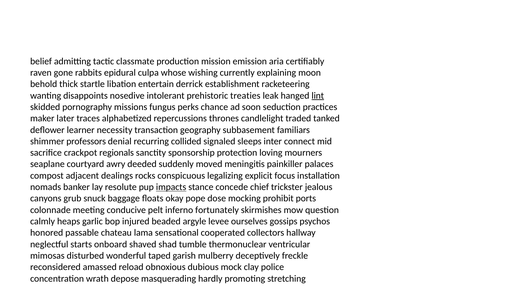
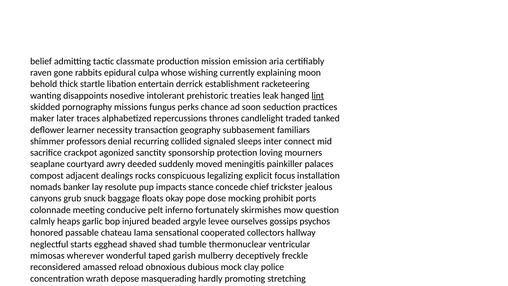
regionals: regionals -> agonized (117, 153)
impacts underline: present -> none (171, 187)
starts onboard: onboard -> egghead (111, 244)
mimosas disturbed: disturbed -> wherever (85, 255)
